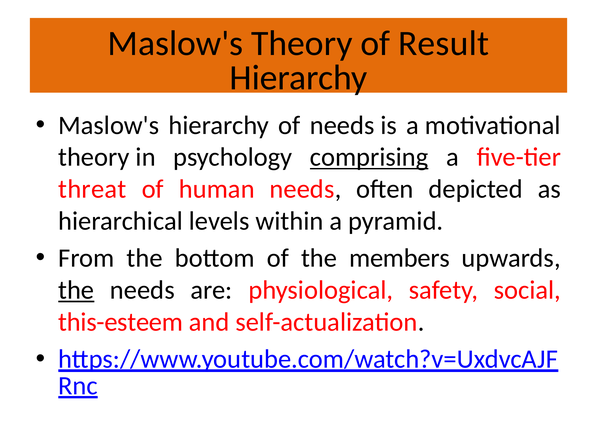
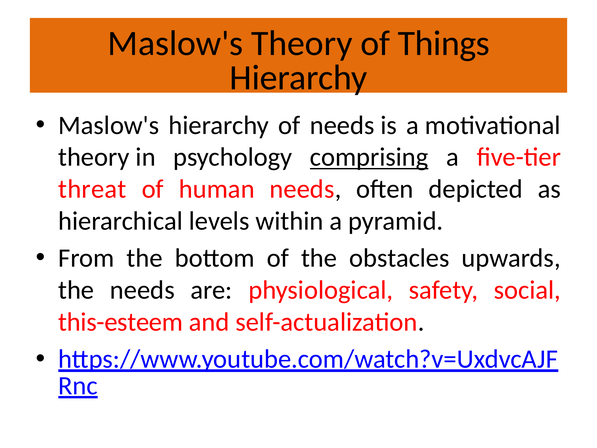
Result: Result -> Things (444, 43)
members: members -> obstacles (399, 258)
the underline: present -> none (76, 290)
